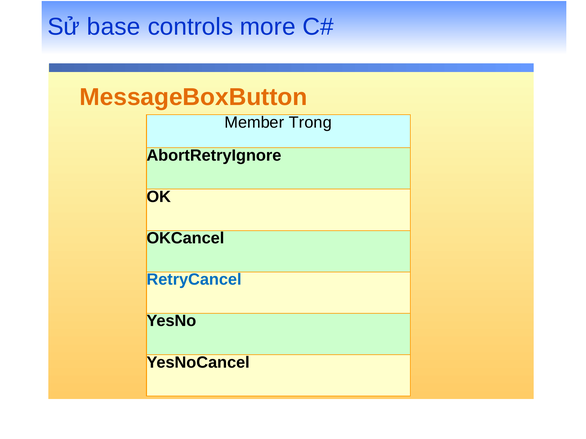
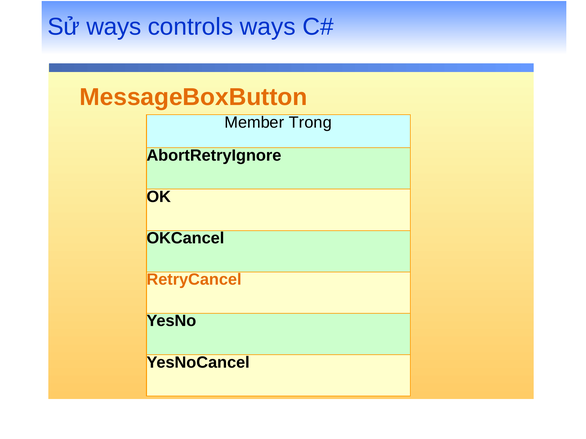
Sử base: base -> ways (114, 27)
controls more: more -> ways (268, 27)
RetryCancel colour: blue -> orange (194, 280)
